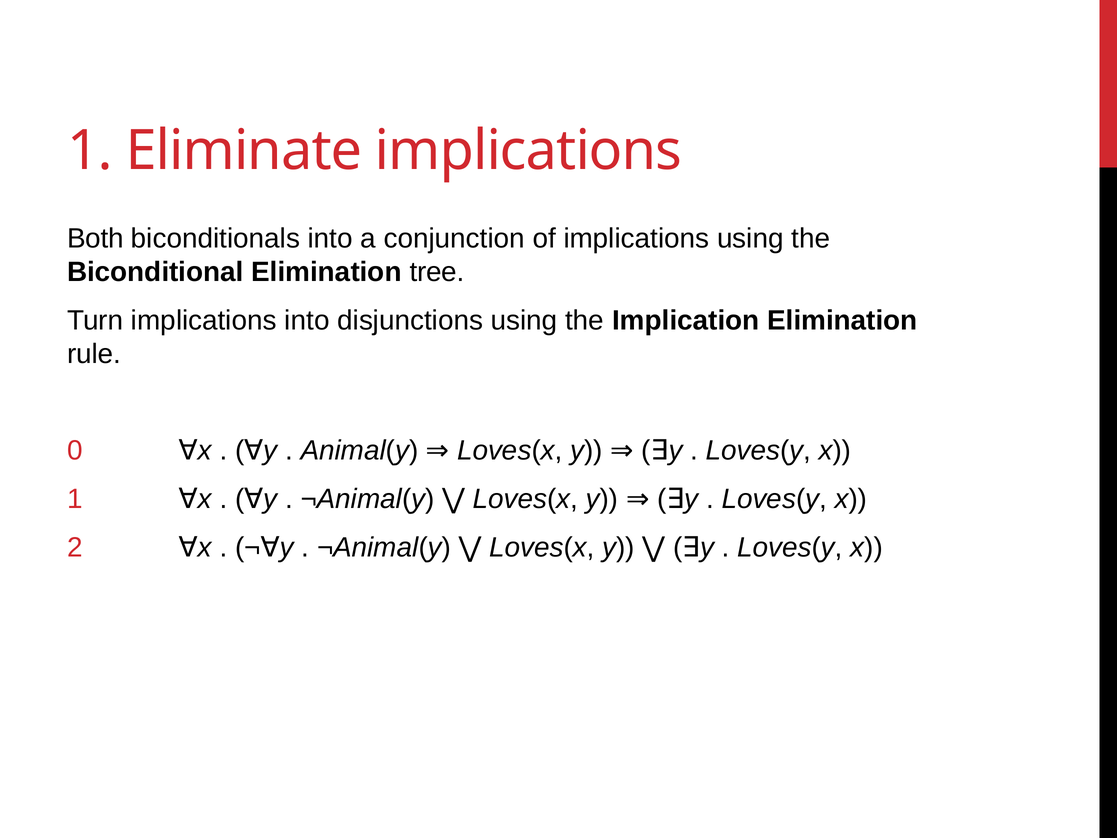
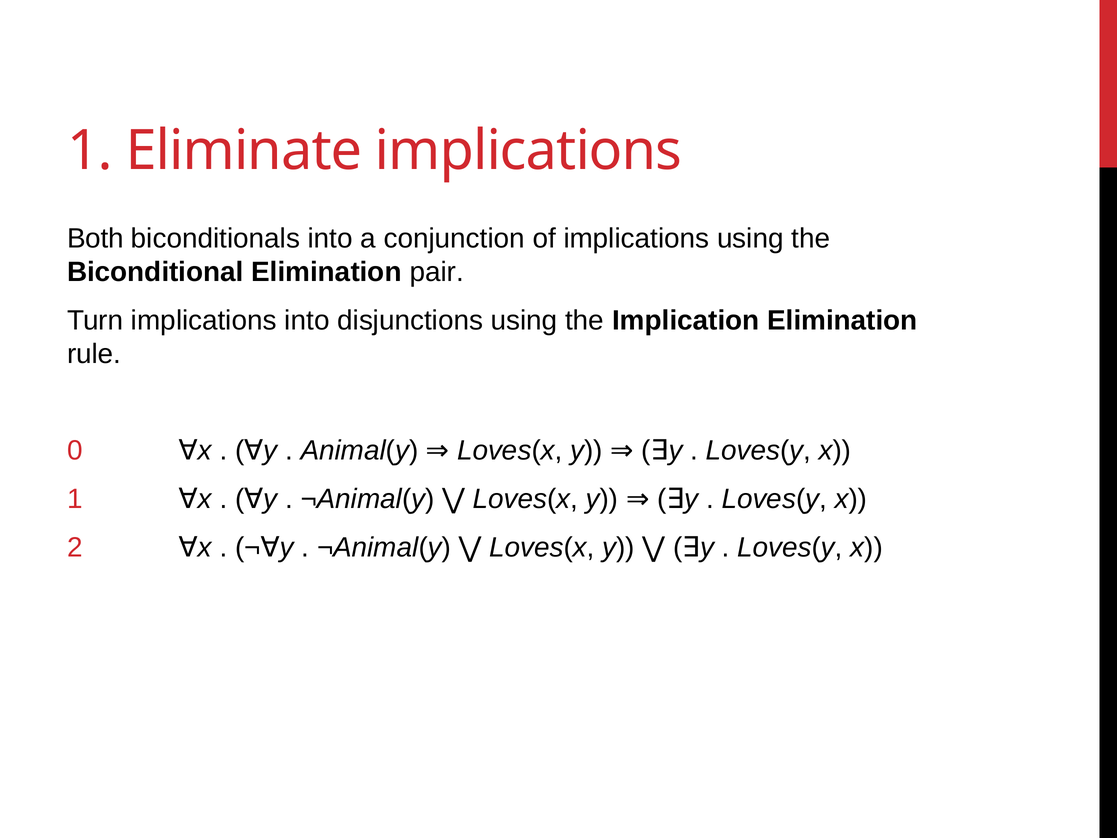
tree: tree -> pair (437, 272)
